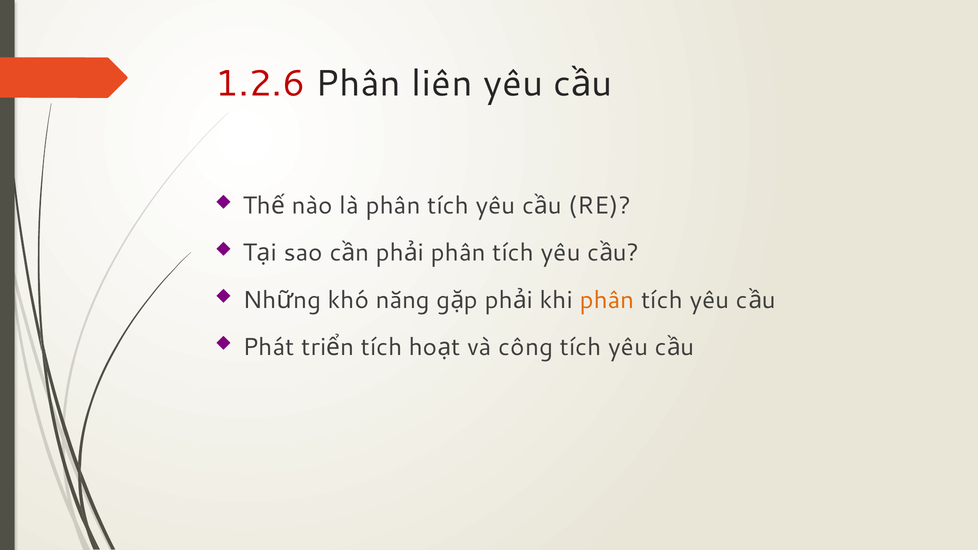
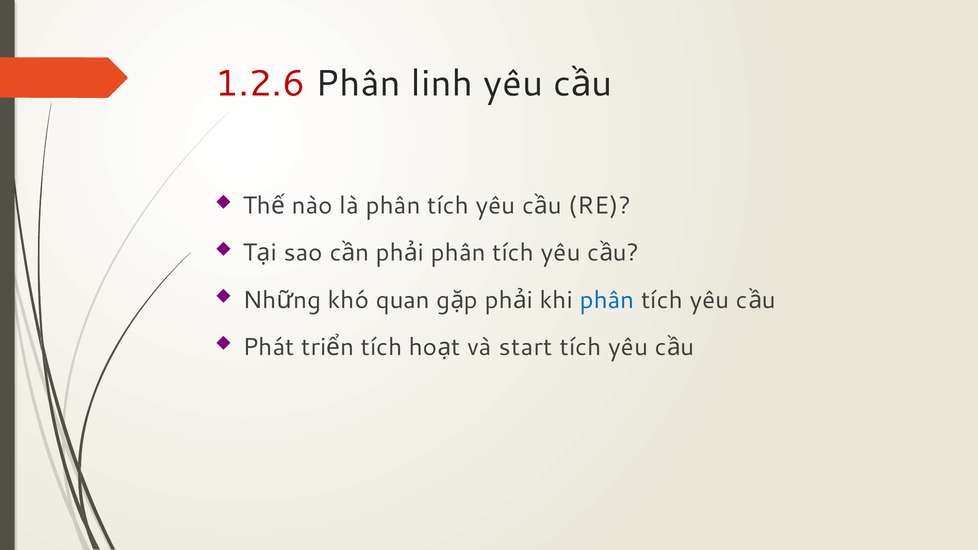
liên: liên -> linh (442, 84)
năng: năng -> quan (403, 300)
phân colour: orange -> blue (607, 300)
công: công -> start (526, 347)
